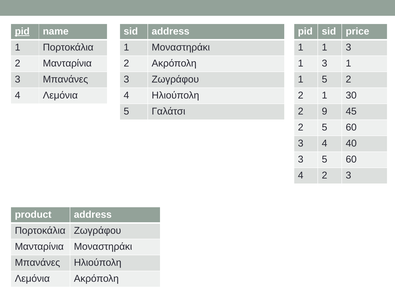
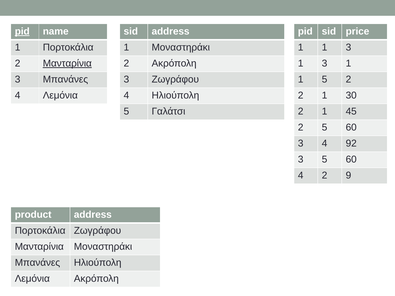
Μανταρίνια underline: none -> present (67, 63)
9: 9 -> 1 (325, 111)
40: 40 -> 92 (351, 143)
2 3: 3 -> 9 (348, 176)
